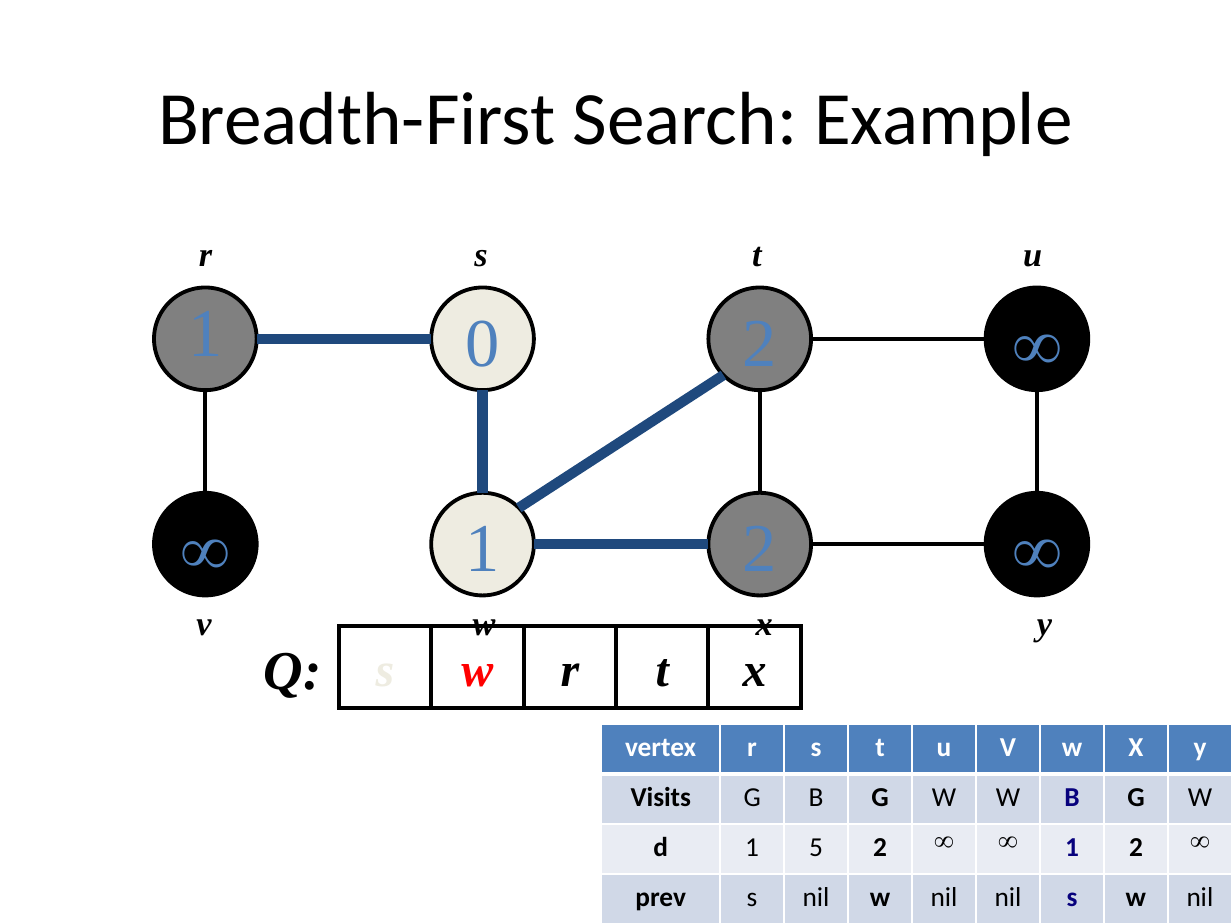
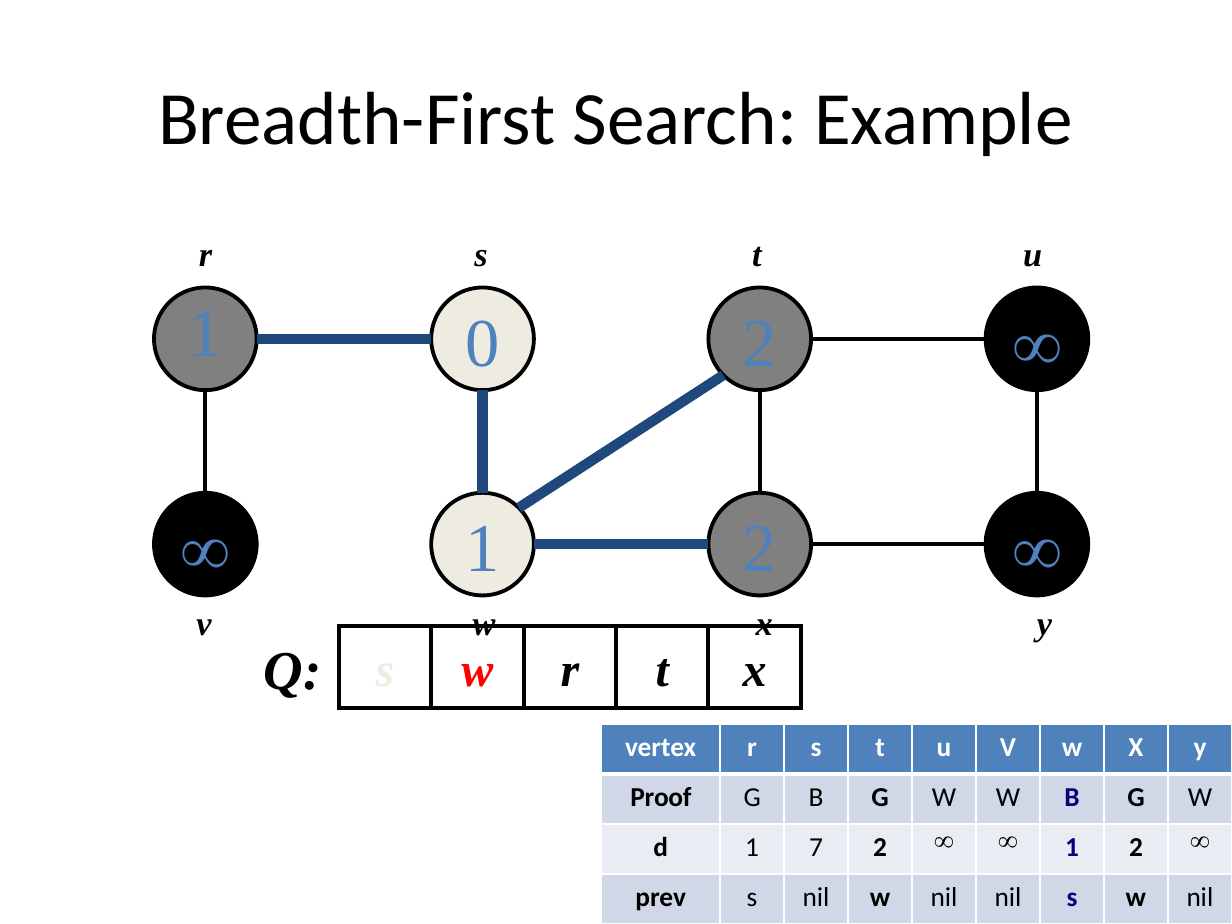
Visits: Visits -> Proof (661, 797)
5: 5 -> 7 (816, 847)
